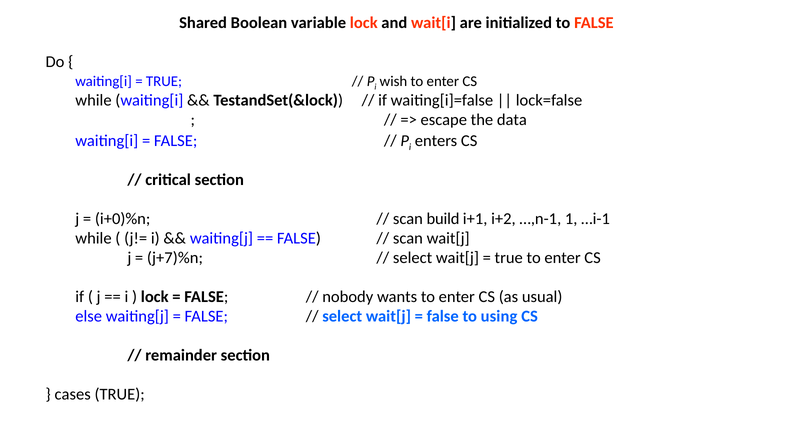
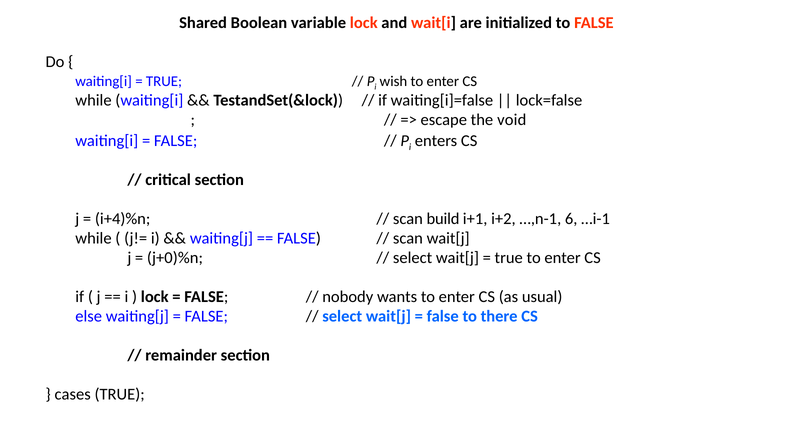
data: data -> void (512, 120)
i+0)%n: i+0)%n -> i+4)%n (123, 219)
1: 1 -> 6 (571, 219)
j+7)%n: j+7)%n -> j+0)%n (175, 258)
using: using -> there (499, 316)
